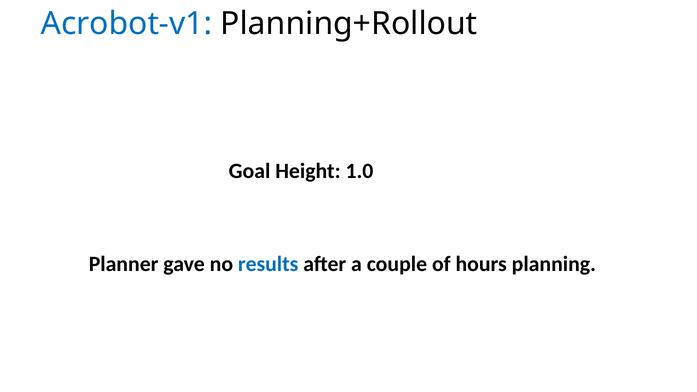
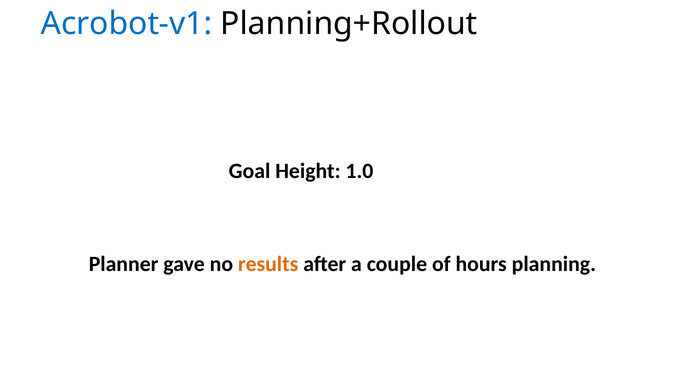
results colour: blue -> orange (268, 264)
